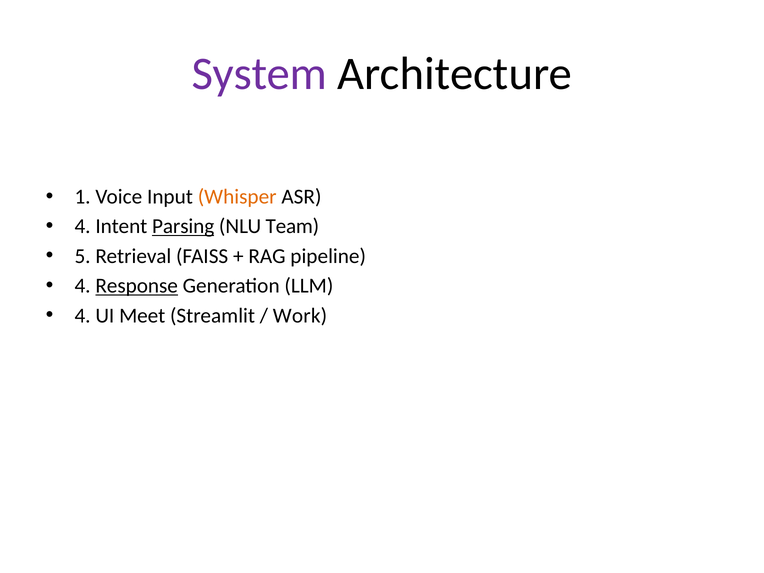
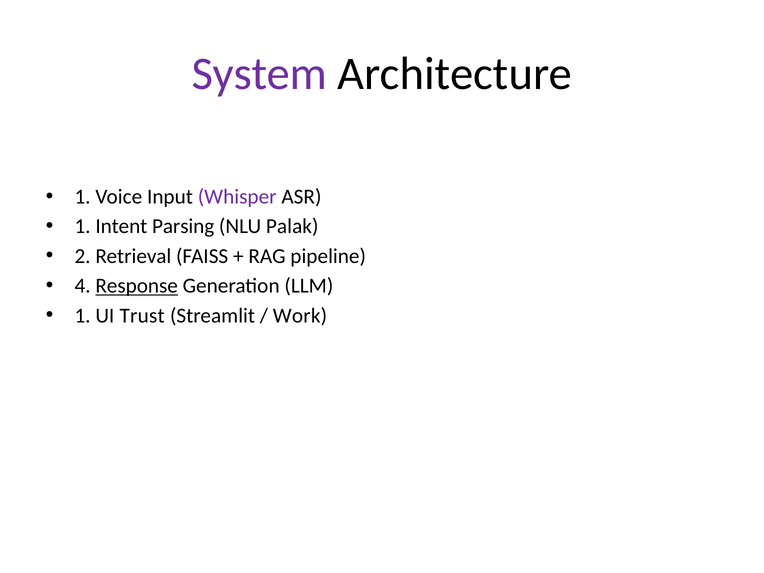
Whisper colour: orange -> purple (237, 197)
4: 4 -> 1 (83, 226)
Parsing underline: present -> none (183, 226)
Team: Team -> Palak (292, 226)
5: 5 -> 2 (83, 256)
4: 4 -> 1 (83, 316)
Meet: Meet -> Trust (142, 316)
